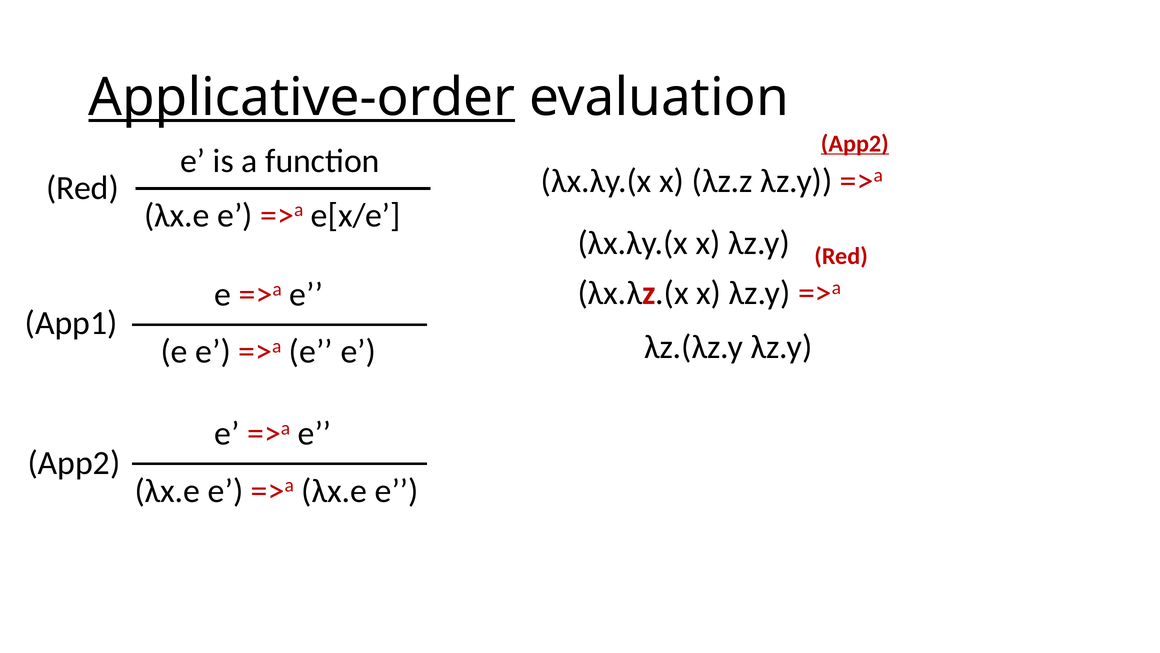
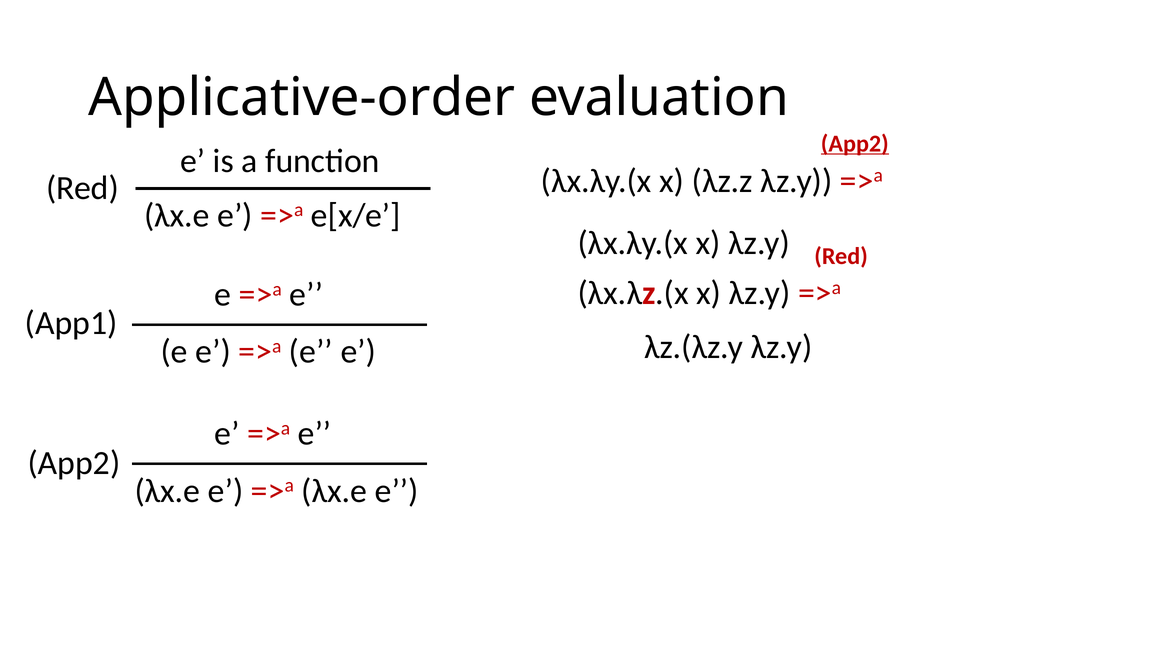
Applicative-order underline: present -> none (302, 97)
